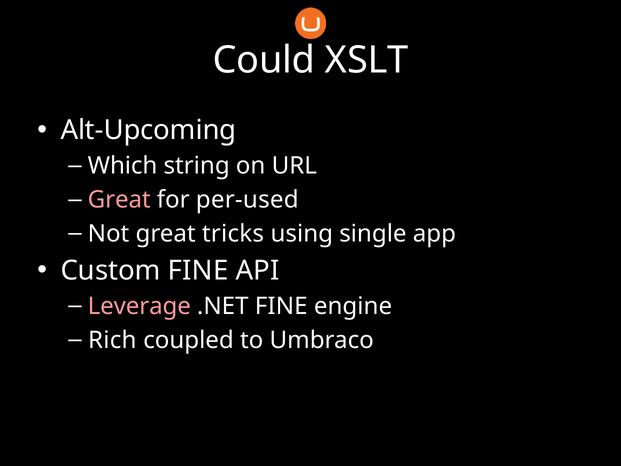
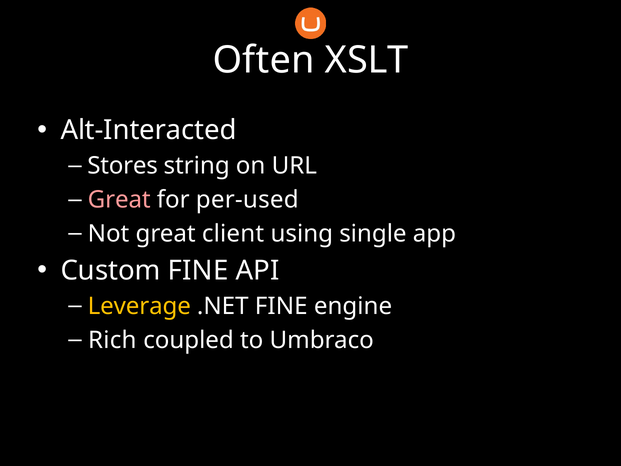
Could: Could -> Often (264, 60)
Alt-Upcoming: Alt-Upcoming -> Alt-Interacted (149, 130)
Which: Which -> Stores (123, 166)
tricks: tricks -> client (233, 234)
Leverage colour: pink -> yellow (139, 306)
